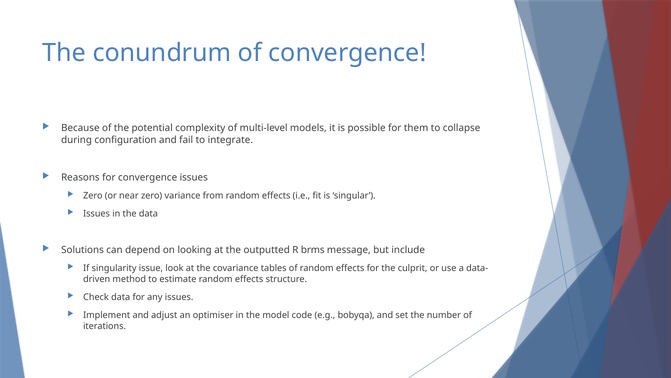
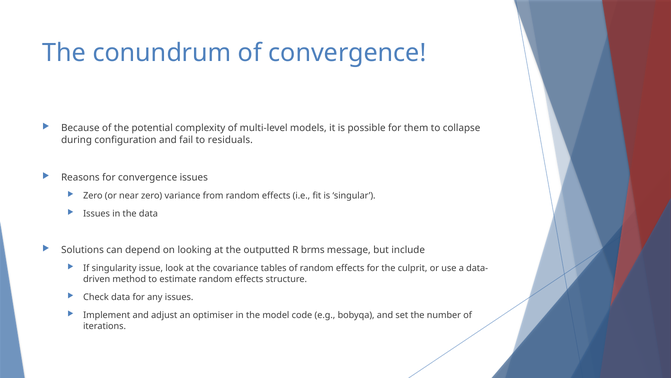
integrate: integrate -> residuals (230, 140)
